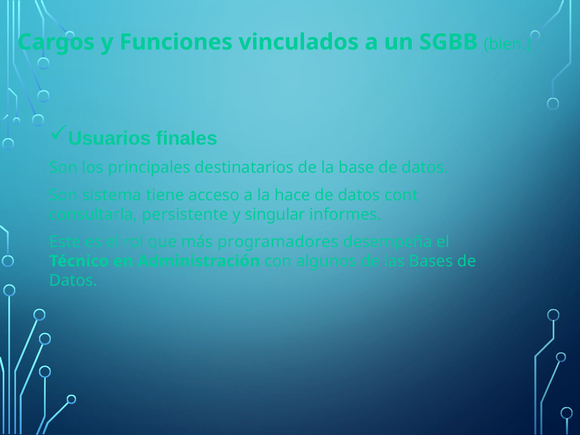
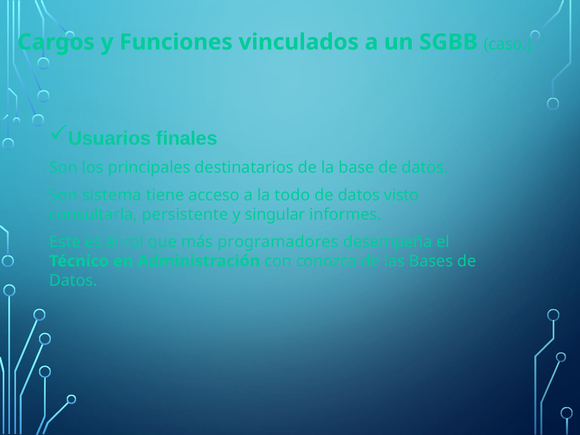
bien: bien -> caso (508, 44)
hace: hace -> todo (292, 195)
cont: cont -> visto (401, 195)
algunos: algunos -> conozca (326, 261)
